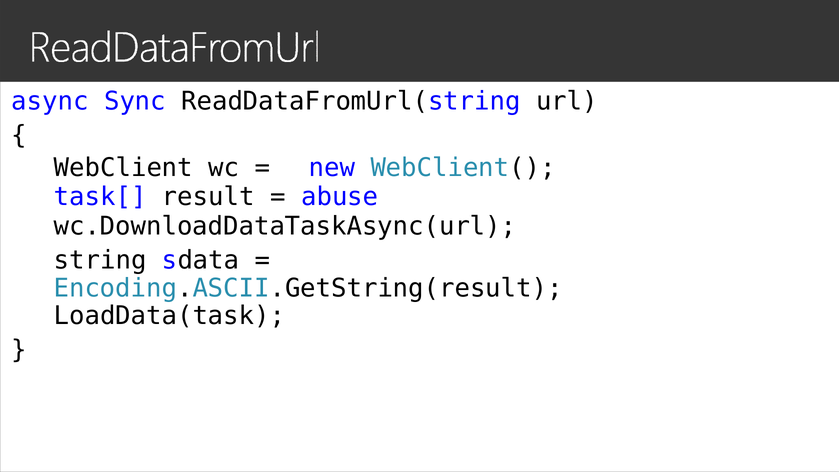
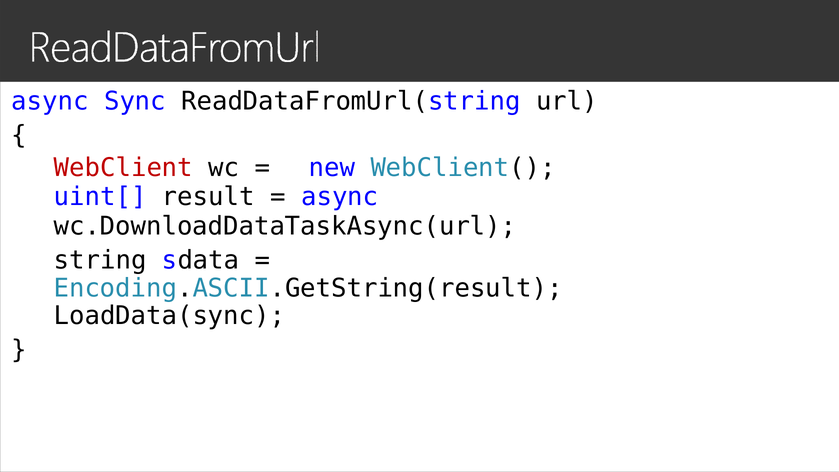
WebClient colour: black -> red (123, 168)
task[: task[ -> uint[ (100, 197)
abuse: abuse -> async (340, 197)
LoadData(task: LoadData(task -> LoadData(sync (169, 316)
